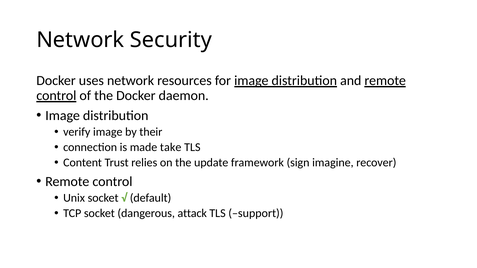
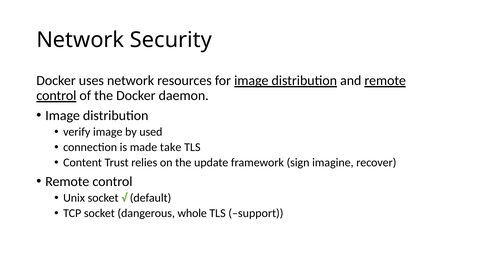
their: their -> used (151, 132)
attack: attack -> whole (192, 214)
